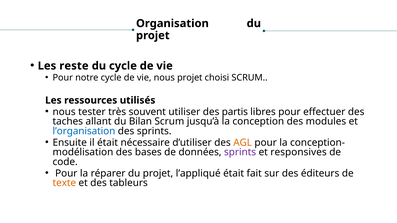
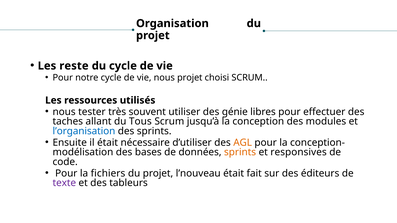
partis: partis -> génie (235, 112)
Bilan: Bilan -> Tous (140, 122)
sprints colour: purple -> orange (240, 152)
réparer: réparer -> fichiers (108, 174)
l’appliqué: l’appliqué -> l’nouveau (198, 174)
texte colour: orange -> purple (64, 183)
